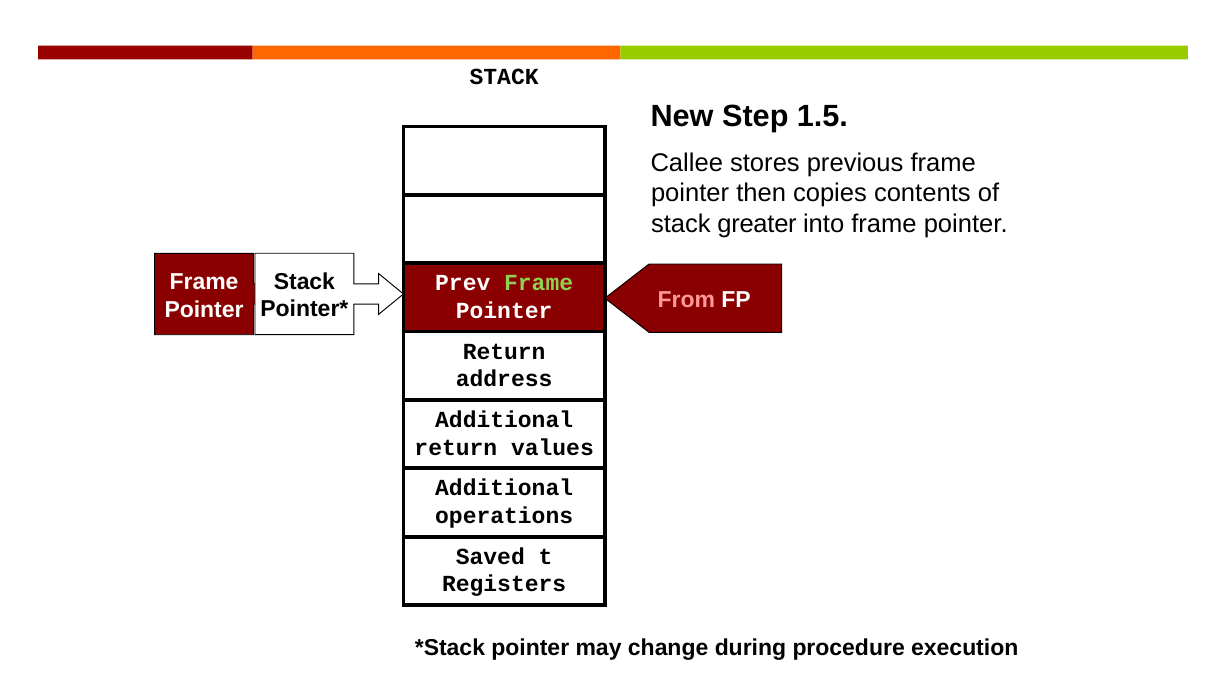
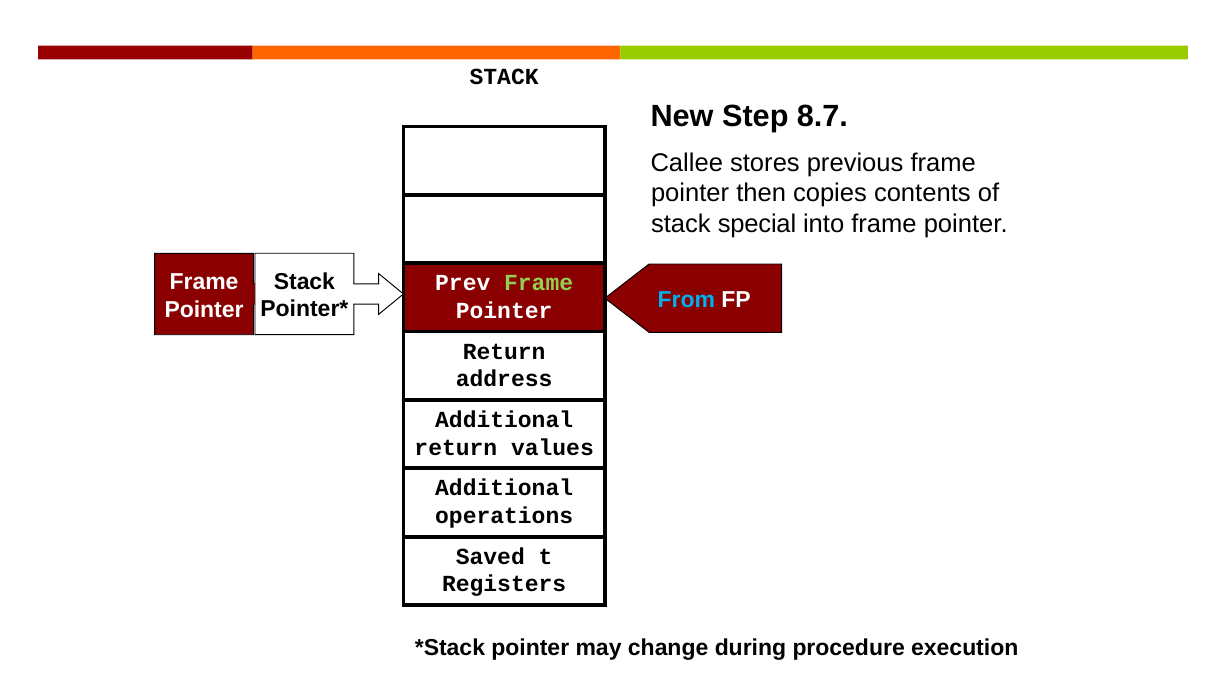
1.5: 1.5 -> 8.7 (822, 117)
greater: greater -> special (757, 224)
From colour: pink -> light blue (686, 300)
